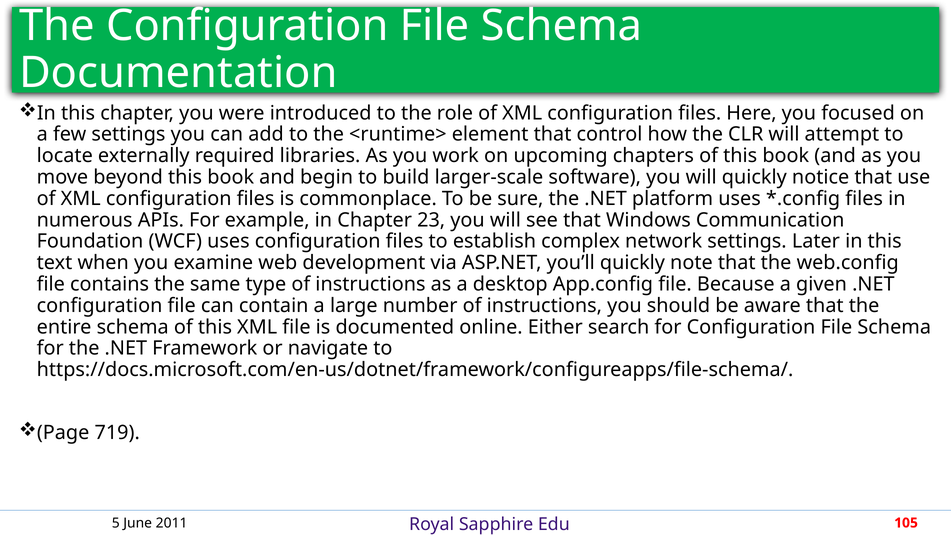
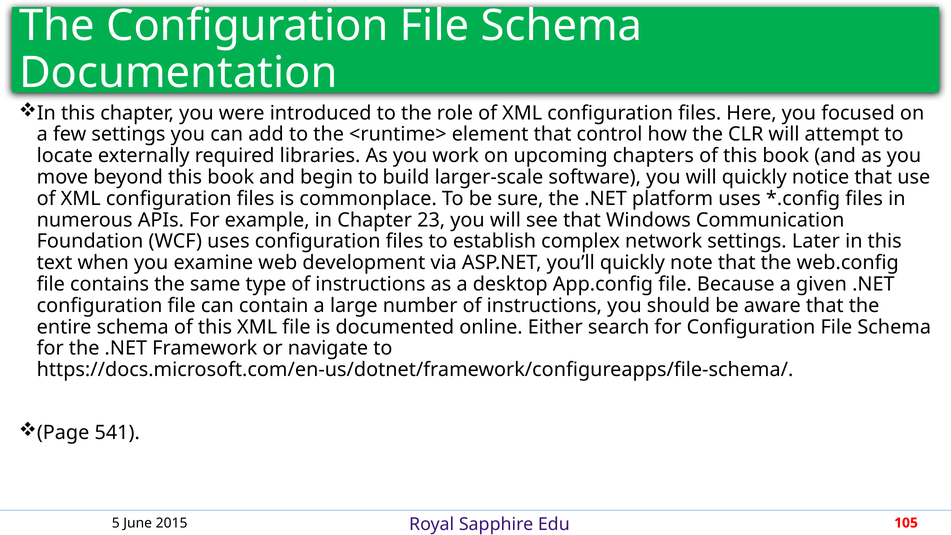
719: 719 -> 541 (117, 432)
2011: 2011 -> 2015 (172, 523)
